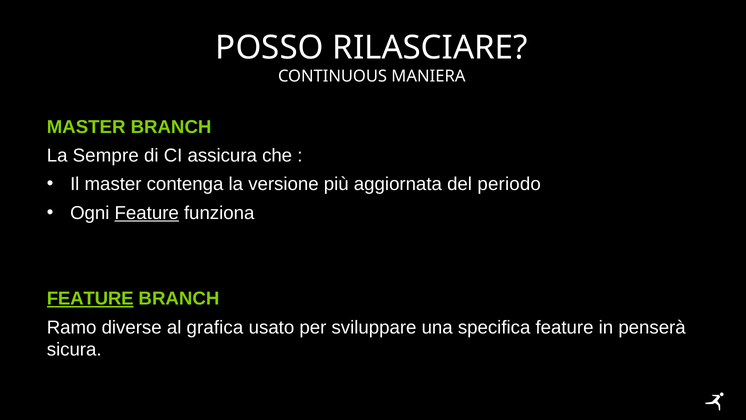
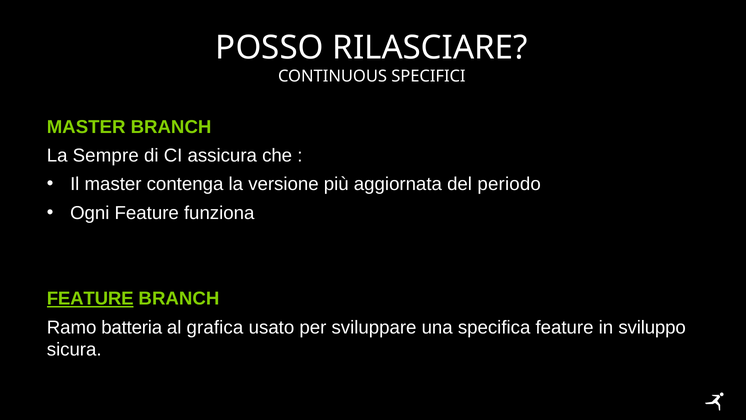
MANIERA: MANIERA -> SPECIFICI (428, 76)
Feature underline: present -> none (147, 213)
diverse: diverse -> batteria (132, 327)
penserà: penserà -> sviluppo (652, 327)
